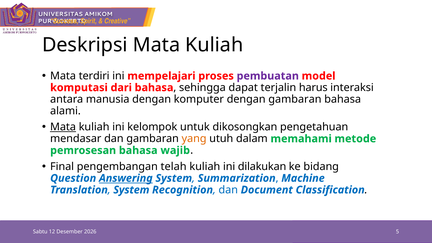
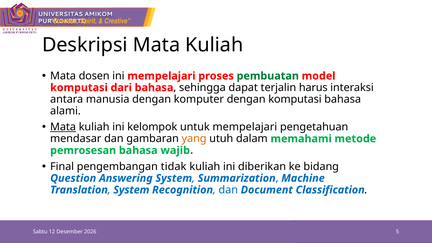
terdiri: terdiri -> dosen (94, 76)
pembuatan colour: purple -> green (268, 76)
dengan gambaran: gambaran -> komputasi (295, 99)
untuk dikosongkan: dikosongkan -> mempelajari (245, 127)
telah: telah -> tidak (174, 167)
dilakukan: dilakukan -> diberikan (262, 167)
Answering underline: present -> none (126, 178)
